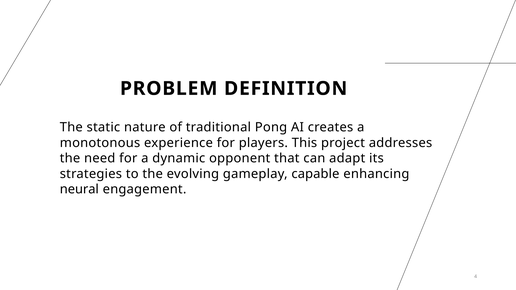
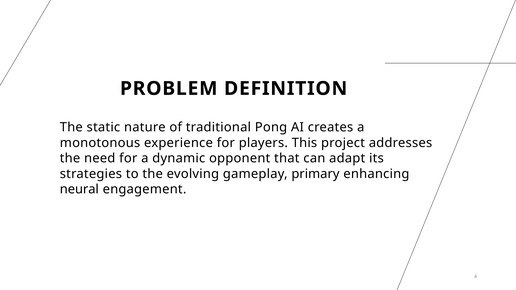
capable: capable -> primary (315, 174)
